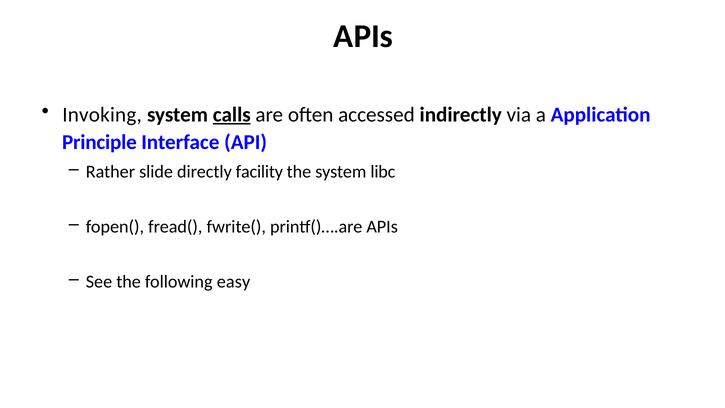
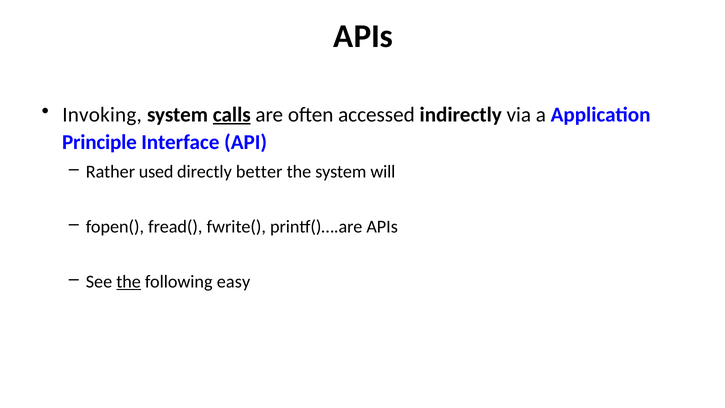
slide: slide -> used (156, 172)
facility: facility -> better (259, 172)
libc: libc -> will (383, 172)
the underline: none -> present (129, 282)
